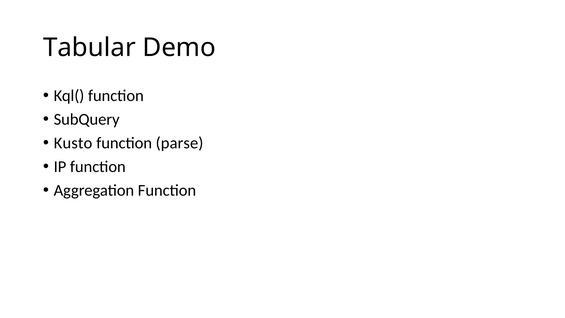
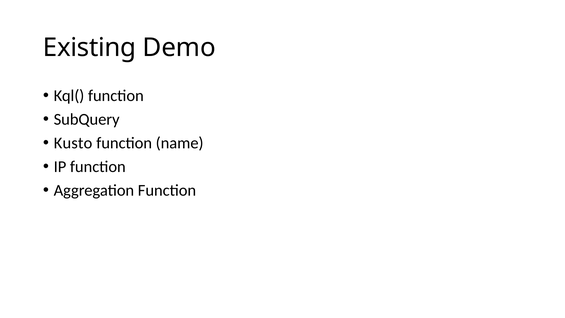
Tabular: Tabular -> Existing (90, 47)
parse: parse -> name (180, 143)
